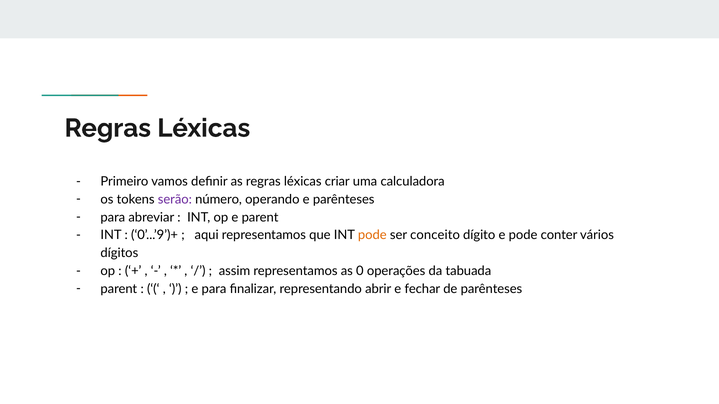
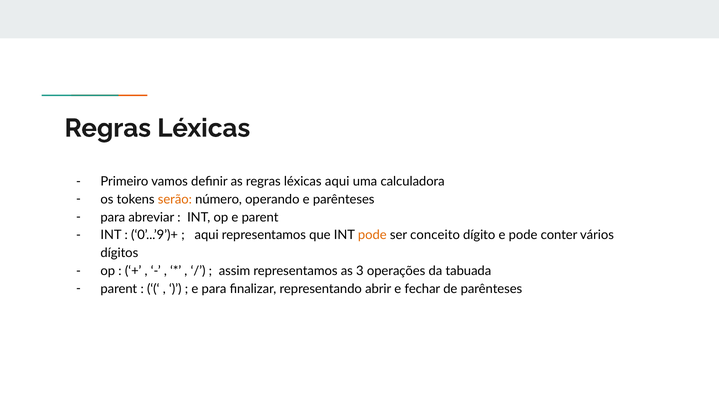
léxicas criar: criar -> aqui (337, 182)
serão colour: purple -> orange (175, 200)
0: 0 -> 3 (360, 271)
